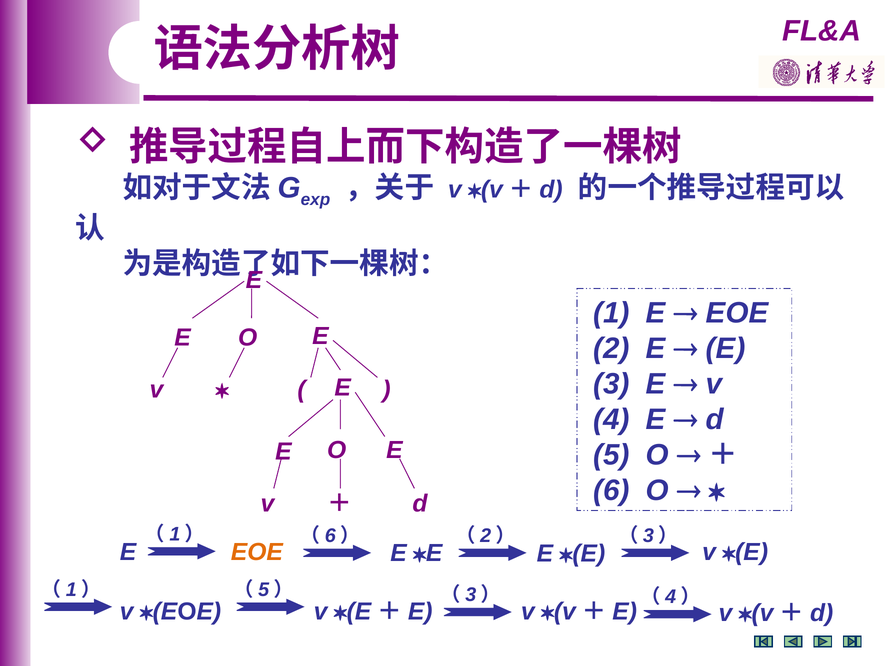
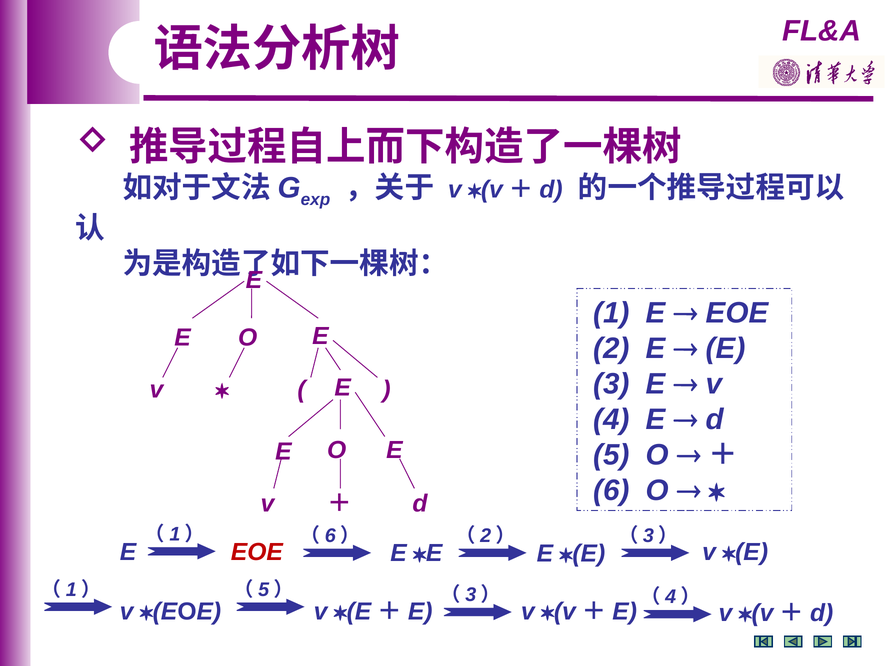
EOE colour: orange -> red (257, 552)
